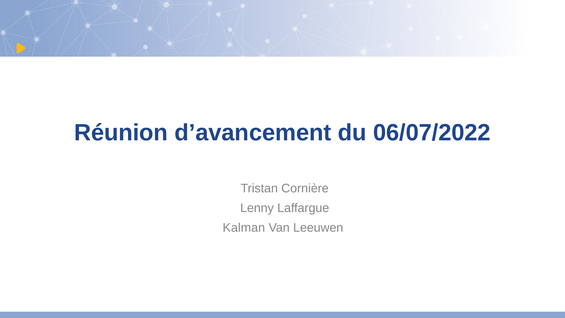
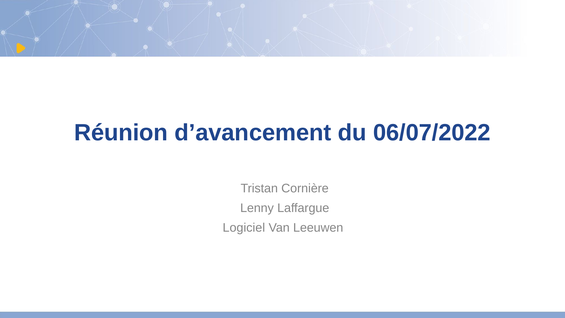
Kalman: Kalman -> Logiciel (244, 228)
